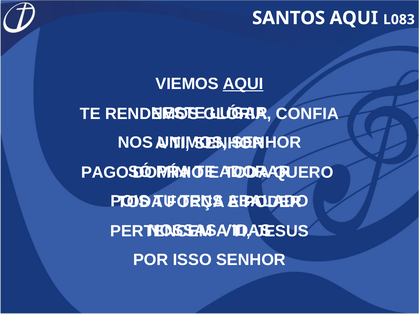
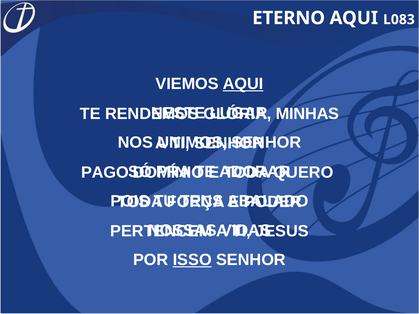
SANTOS: SANTOS -> ETERNO (289, 18)
CONFIA: CONFIA -> MINHAS (307, 114)
ISSO underline: none -> present (192, 260)
